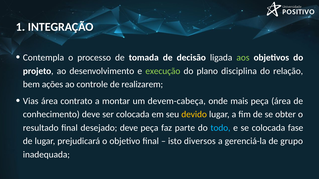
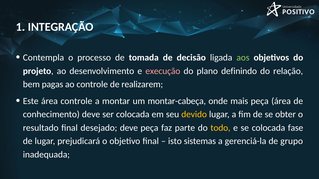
execução colour: light green -> pink (163, 71)
disciplina: disciplina -> definindo (239, 71)
ações: ações -> pagas (52, 85)
Vias: Vias -> Este (31, 101)
área contrato: contrato -> controle (76, 101)
devem-cabeça: devem-cabeça -> montar-cabeça (177, 101)
todo colour: light blue -> yellow (220, 128)
diversos: diversos -> sistemas (200, 141)
